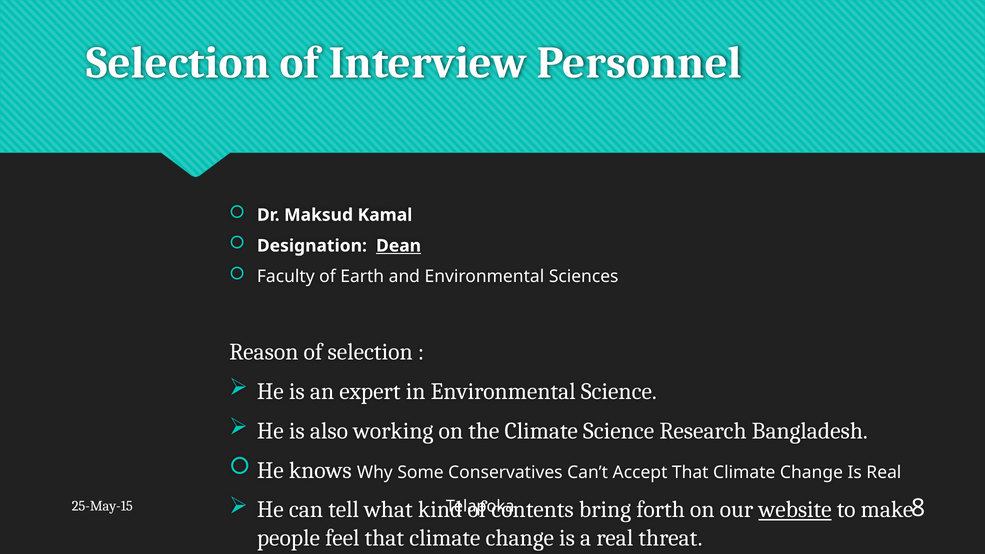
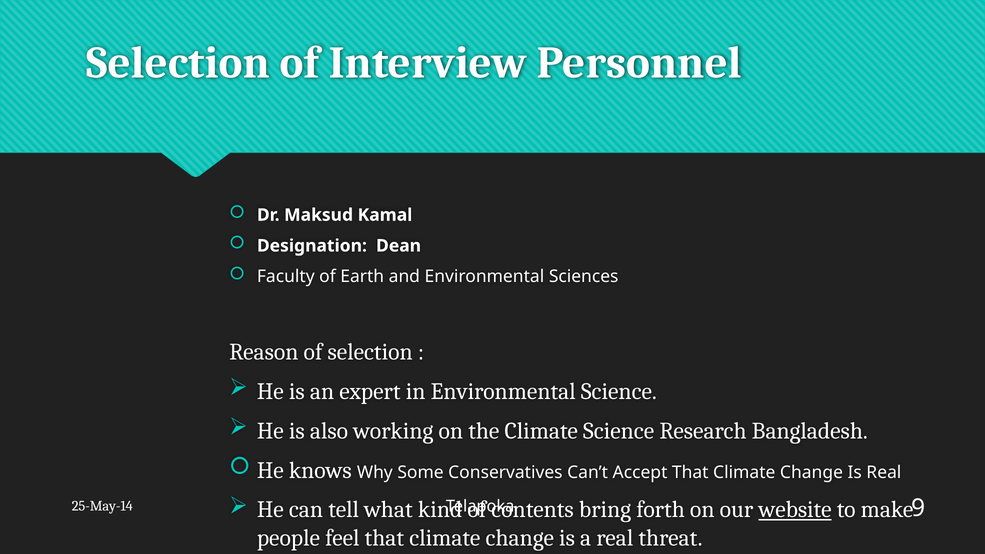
Dean underline: present -> none (399, 246)
25-May-15: 25-May-15 -> 25-May-14 (102, 506)
8: 8 -> 9 (918, 508)
